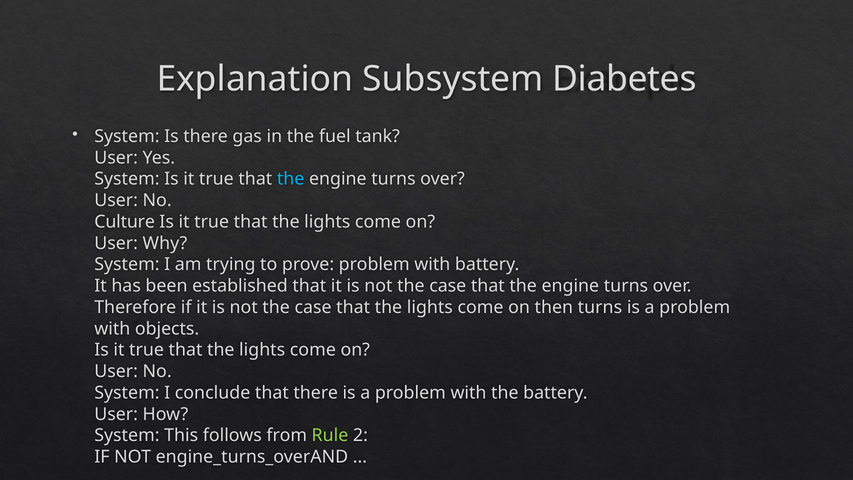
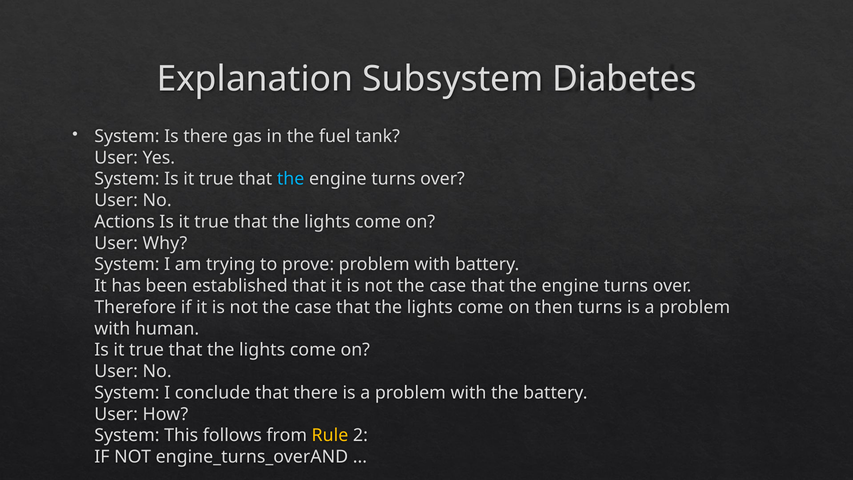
Culture: Culture -> Actions (125, 222)
objects: objects -> human (167, 329)
Rule colour: light green -> yellow (330, 435)
